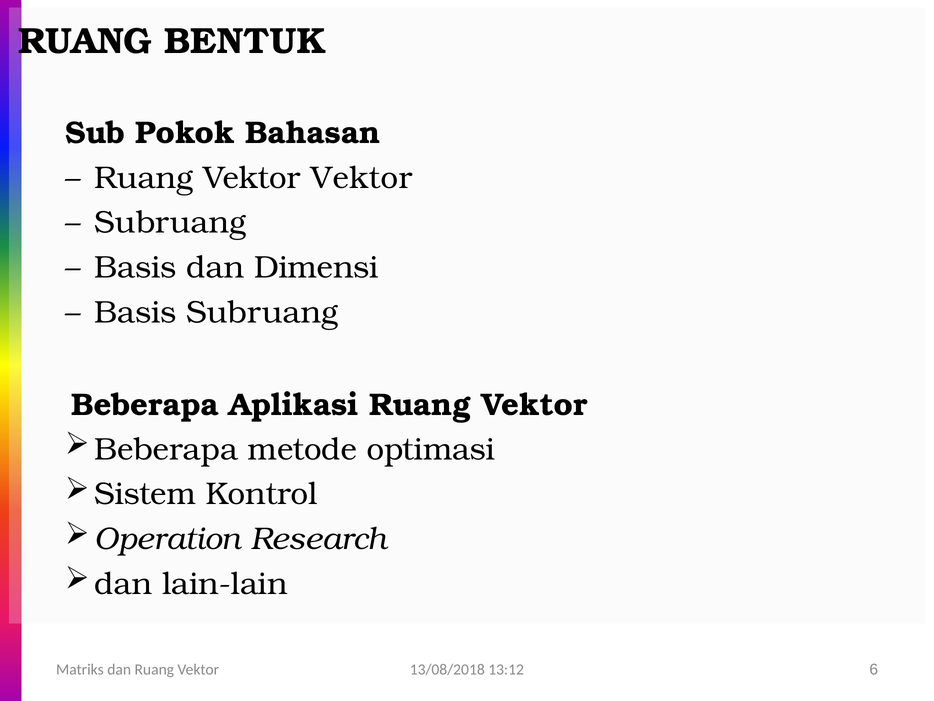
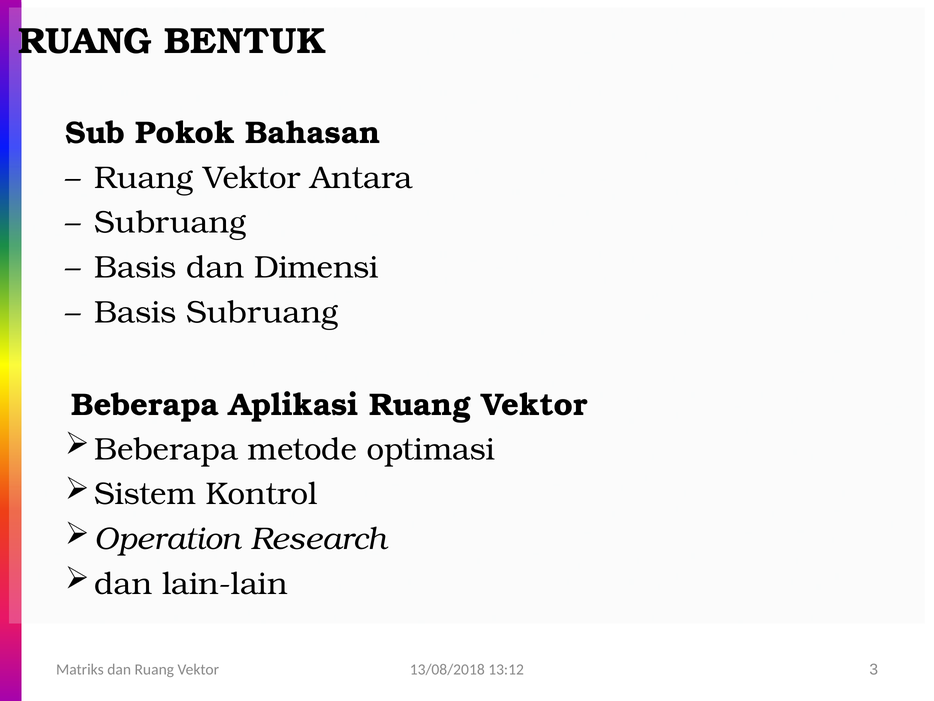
Vektor Vektor: Vektor -> Antara (362, 178)
6: 6 -> 3 (874, 669)
